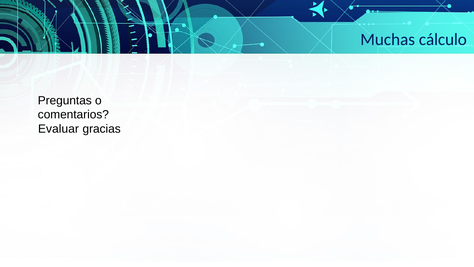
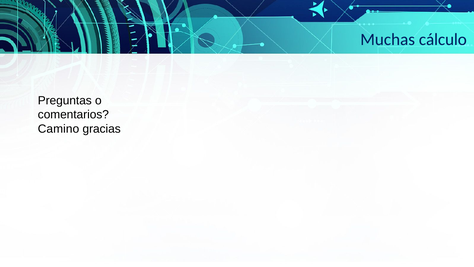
Evaluar: Evaluar -> Camino (59, 129)
